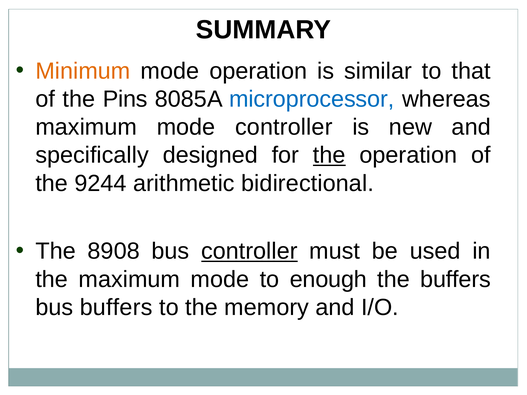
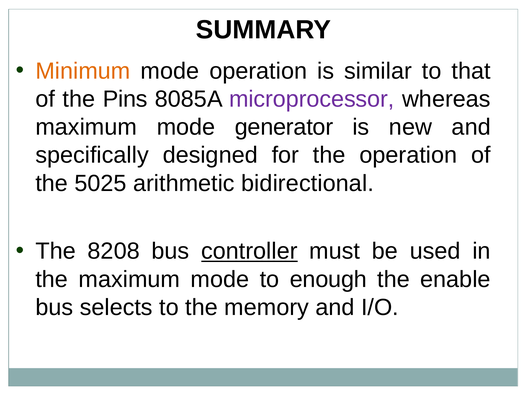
microprocessor colour: blue -> purple (312, 99)
mode controller: controller -> generator (284, 127)
the underline: present -> none (329, 155)
9244: 9244 -> 5025 (101, 183)
8908: 8908 -> 8208 (114, 251)
the buffers: buffers -> enable (455, 280)
bus buffers: buffers -> selects (116, 308)
